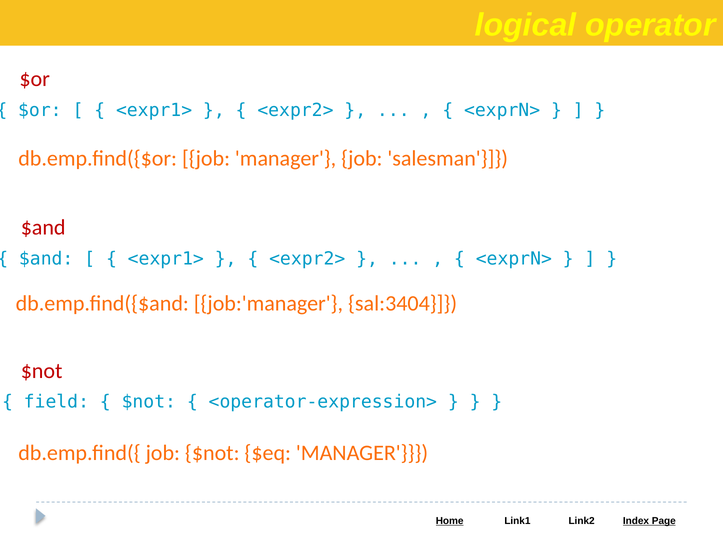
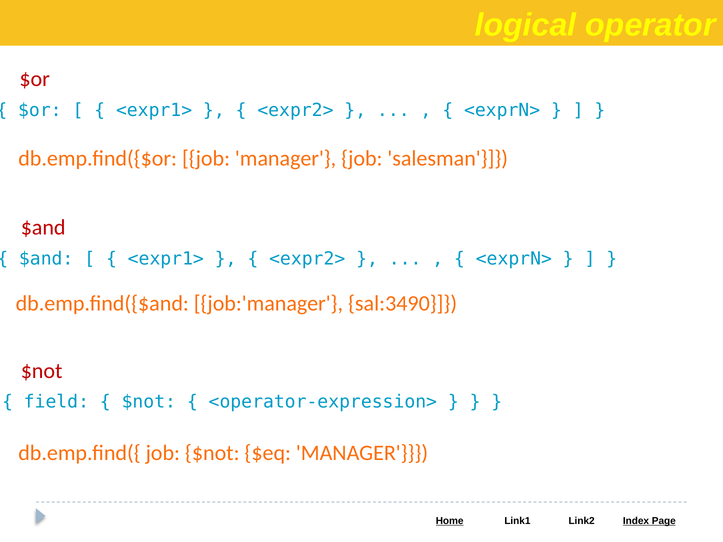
sal:3404: sal:3404 -> sal:3490 (403, 304)
